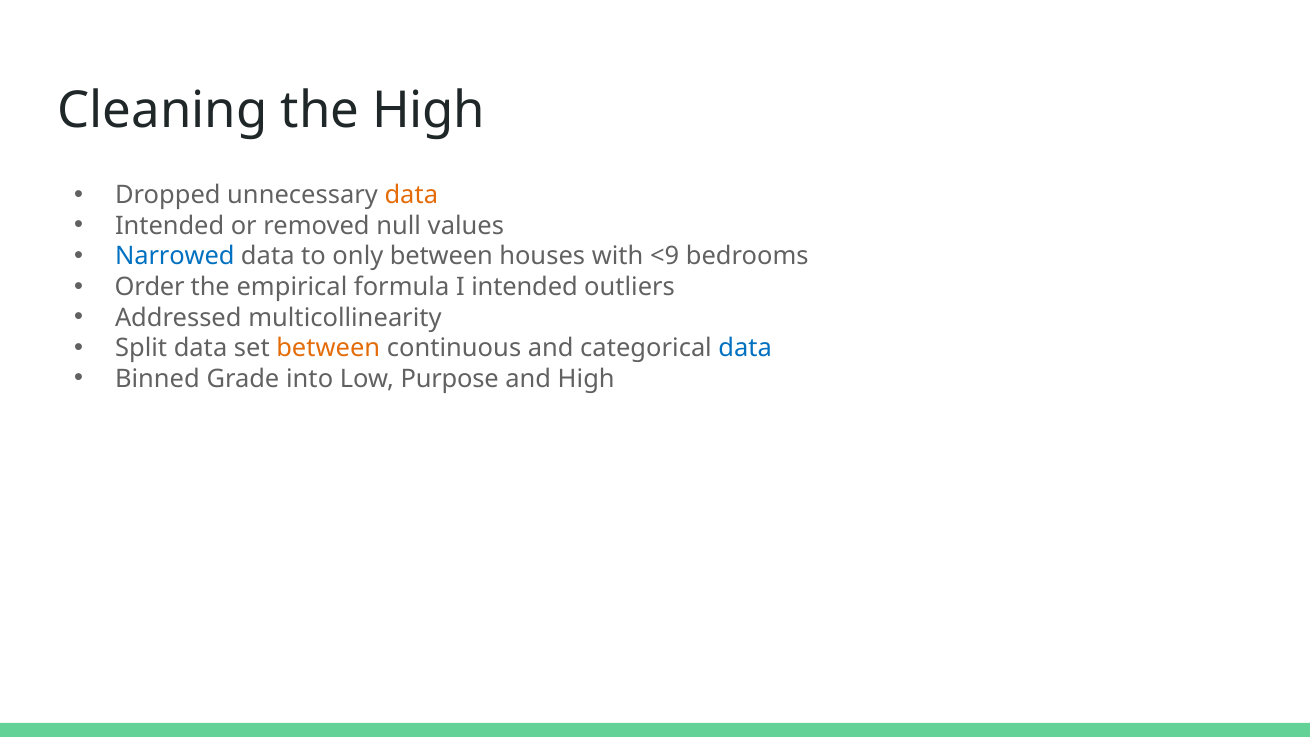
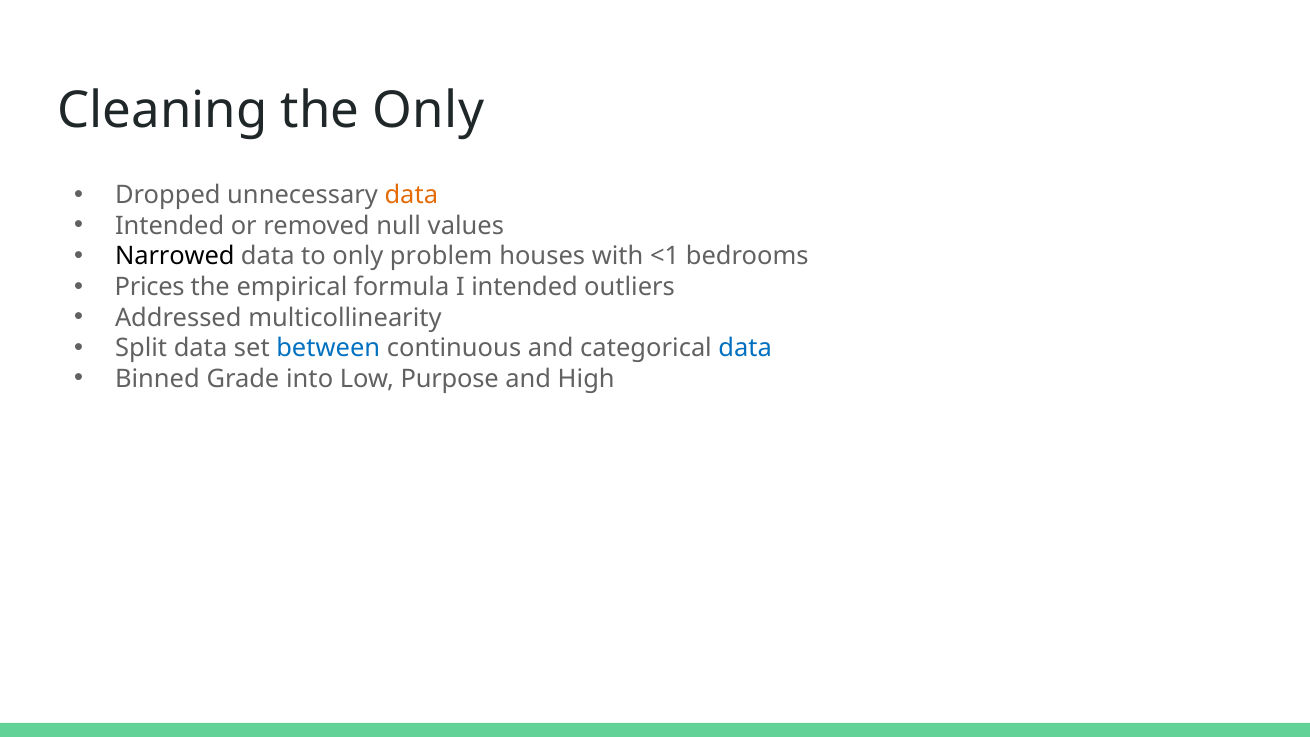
the High: High -> Only (428, 111)
Narrowed colour: blue -> black (175, 256)
only between: between -> problem (441, 256)
<9: <9 -> <1 (665, 256)
Order: Order -> Prices (150, 287)
between colour: orange -> blue (328, 348)
